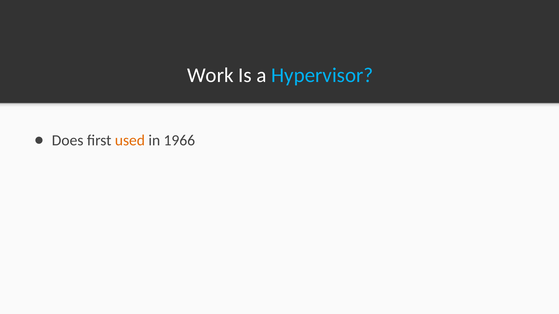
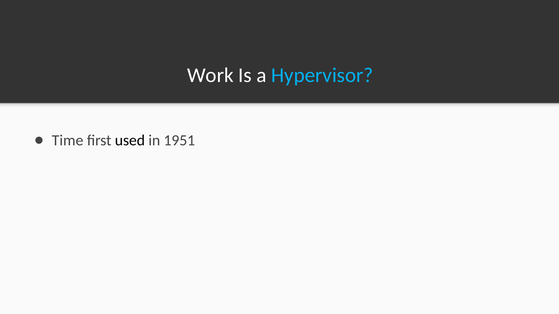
Does: Does -> Time (68, 141)
used colour: orange -> black (130, 141)
1966: 1966 -> 1951 (179, 141)
